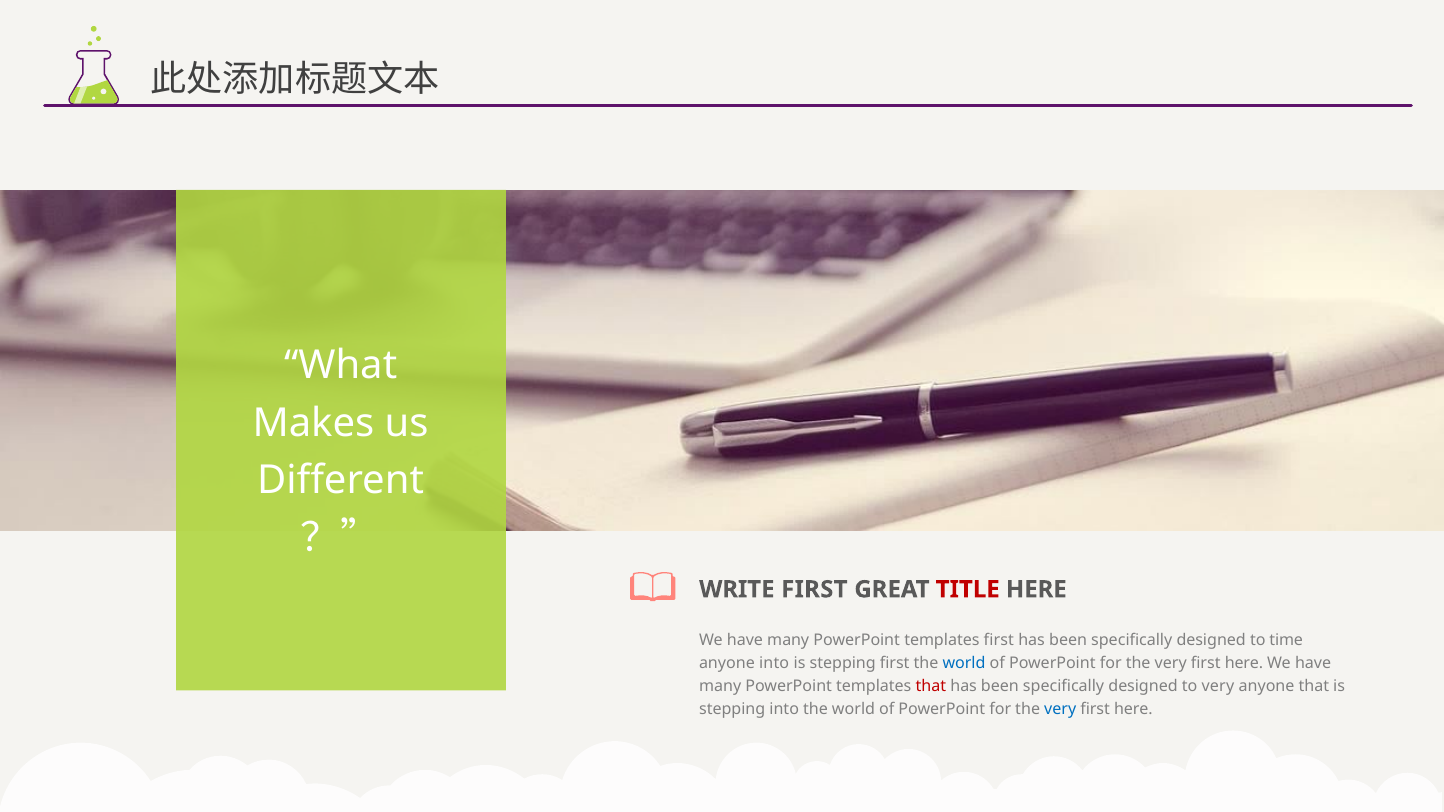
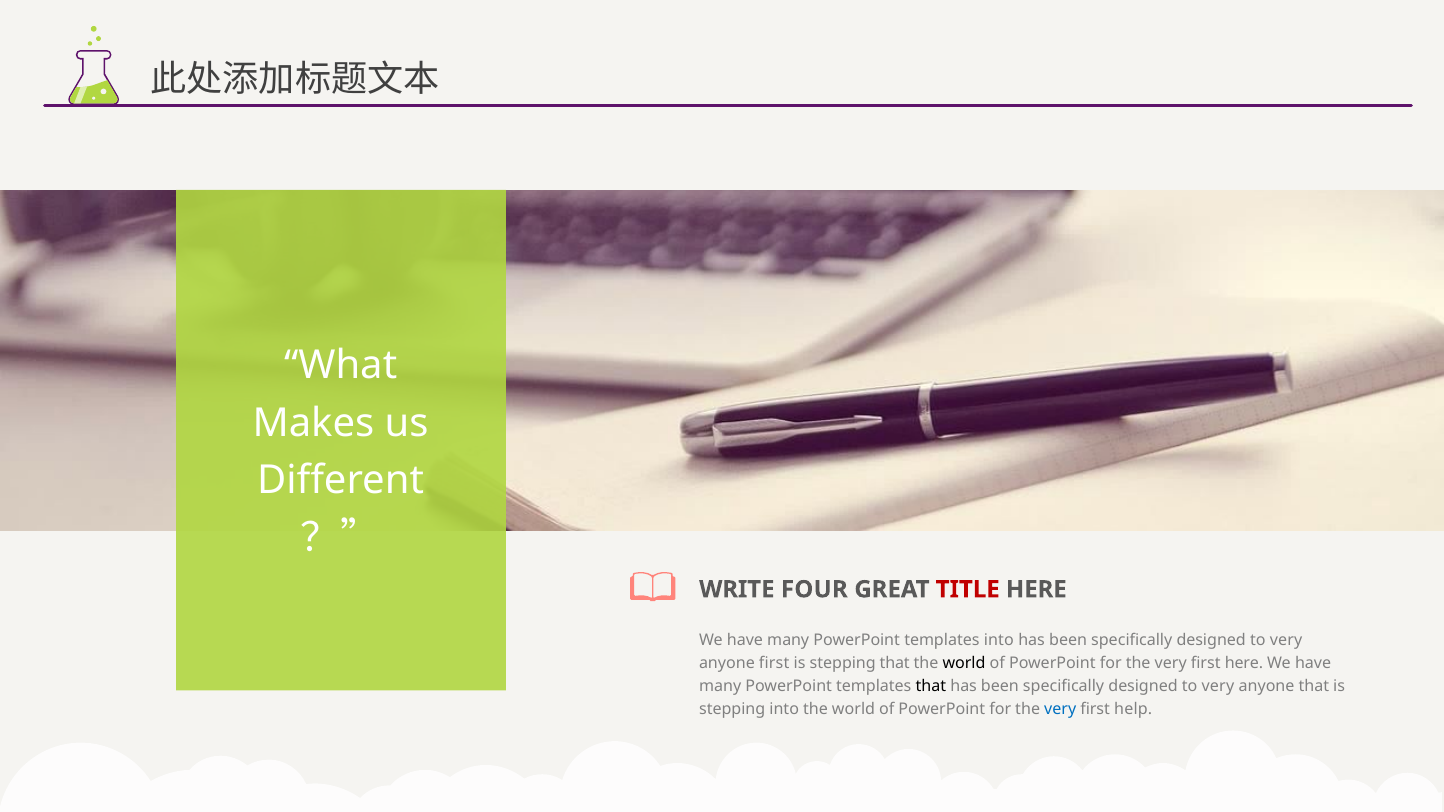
WRITE FIRST: FIRST -> FOUR (814, 590)
templates first: first -> into (999, 640)
time: time -> very (1286, 640)
anyone into: into -> first (774, 663)
stepping first: first -> that (895, 663)
world colour: blue -> black (964, 663)
that colour: red -> black (931, 686)
here: here -> help (1133, 709)
